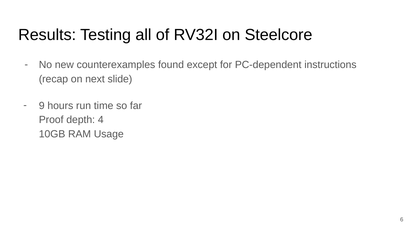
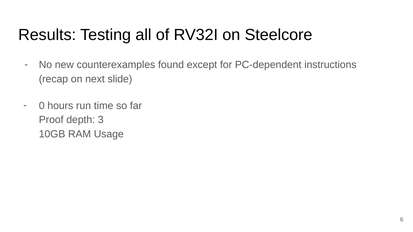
9: 9 -> 0 (42, 106)
4: 4 -> 3 (101, 120)
